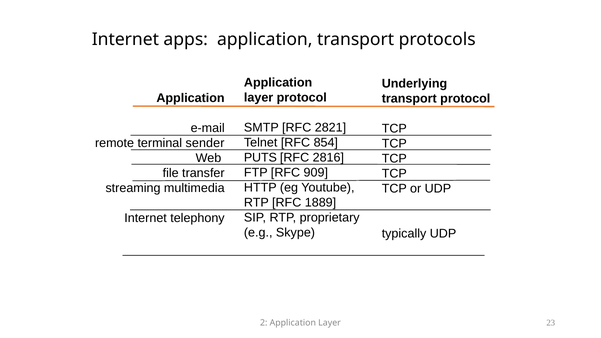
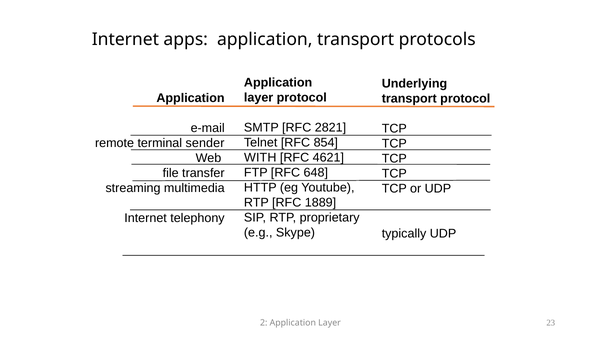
PUTS: PUTS -> WITH (260, 158)
2816: 2816 -> 4621 (328, 158)
909: 909 -> 648 (316, 173)
